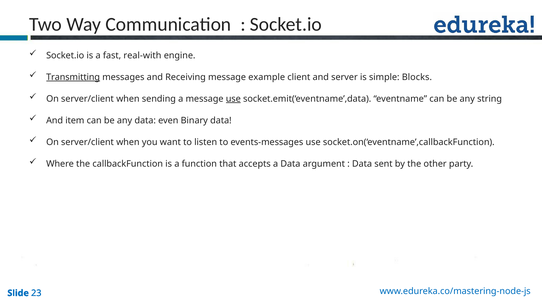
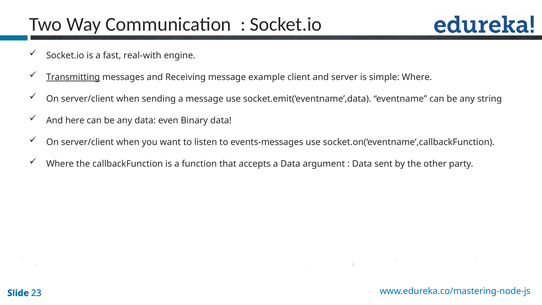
simple Blocks: Blocks -> Where (417, 77)
use underline: present -> none (233, 99)
item: item -> here (75, 120)
